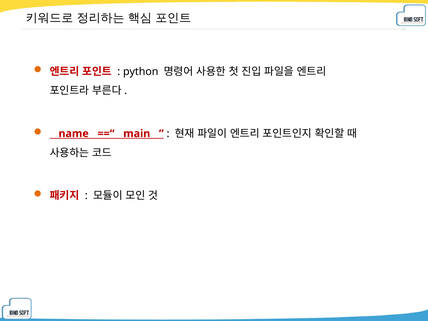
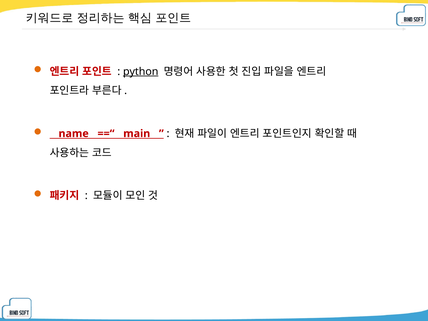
python underline: none -> present (141, 72)
